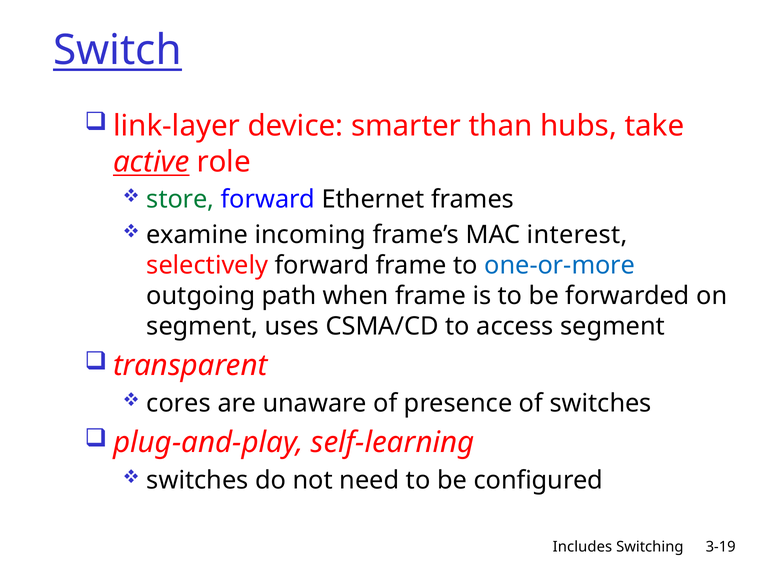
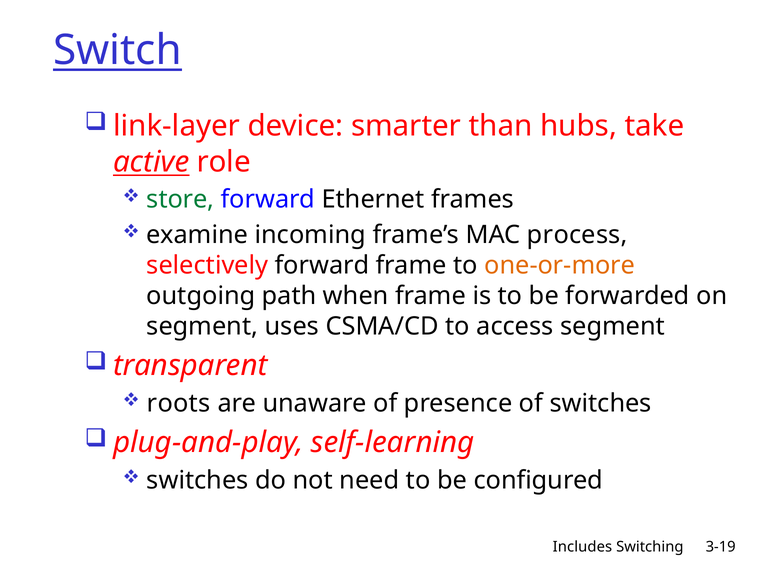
interest: interest -> process (577, 235)
one-or-more colour: blue -> orange (560, 265)
cores: cores -> roots (179, 403)
